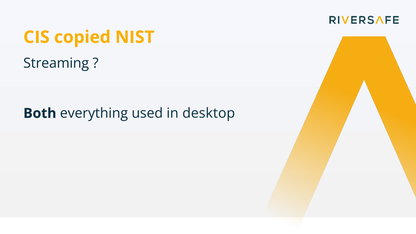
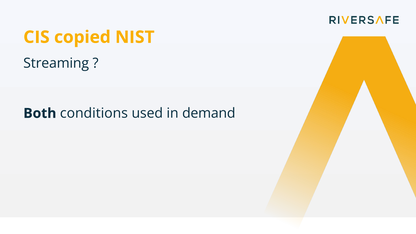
everything: everything -> conditions (94, 113)
desktop: desktop -> demand (209, 113)
